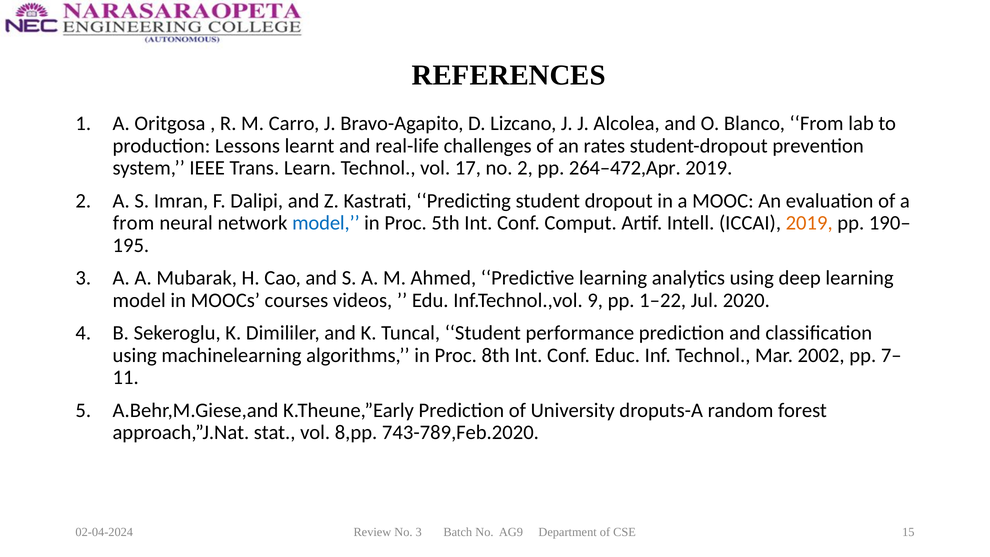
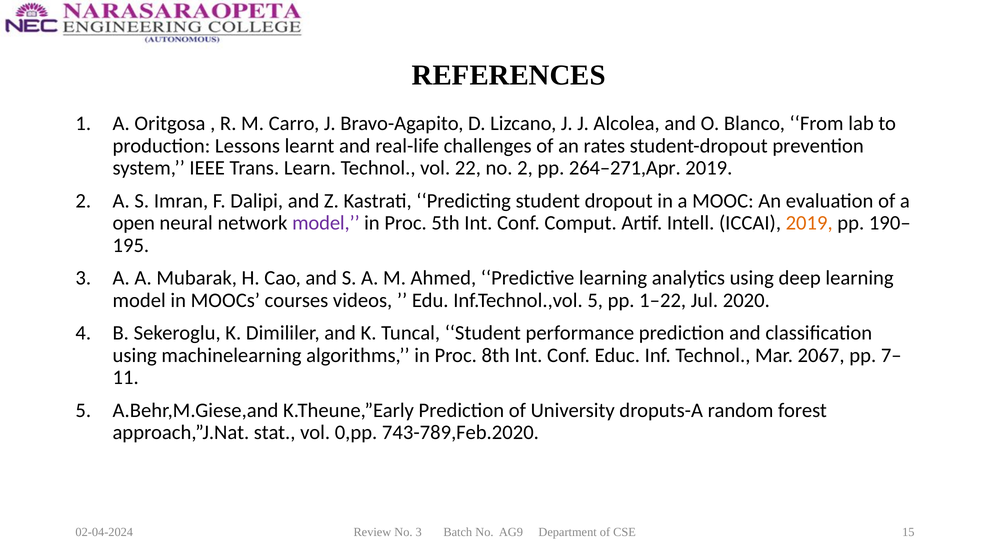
17: 17 -> 22 (468, 168)
264–472,Apr: 264–472,Apr -> 264–271,Apr (625, 168)
from: from -> open (134, 223)
model colour: blue -> purple (326, 223)
Inf.Technol.,vol 9: 9 -> 5 (595, 300)
2002: 2002 -> 2067 (821, 355)
8,pp: 8,pp -> 0,pp (356, 432)
